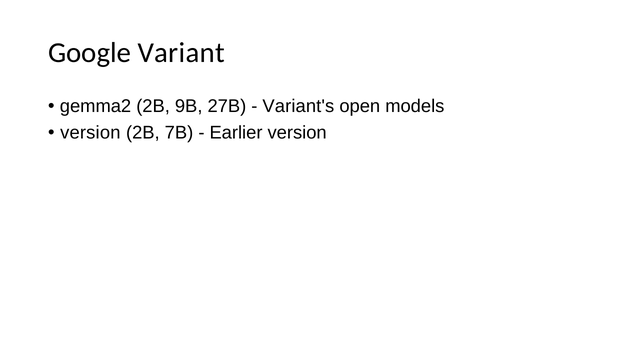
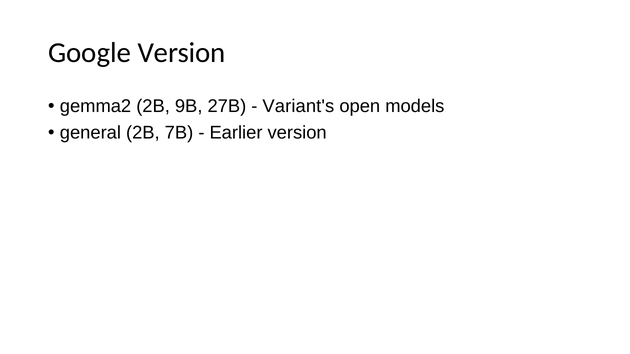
Google Variant: Variant -> Version (182, 53)
version: version -> general (90, 133)
